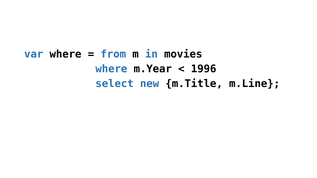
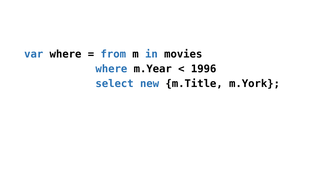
m.Line: m.Line -> m.York (255, 84)
